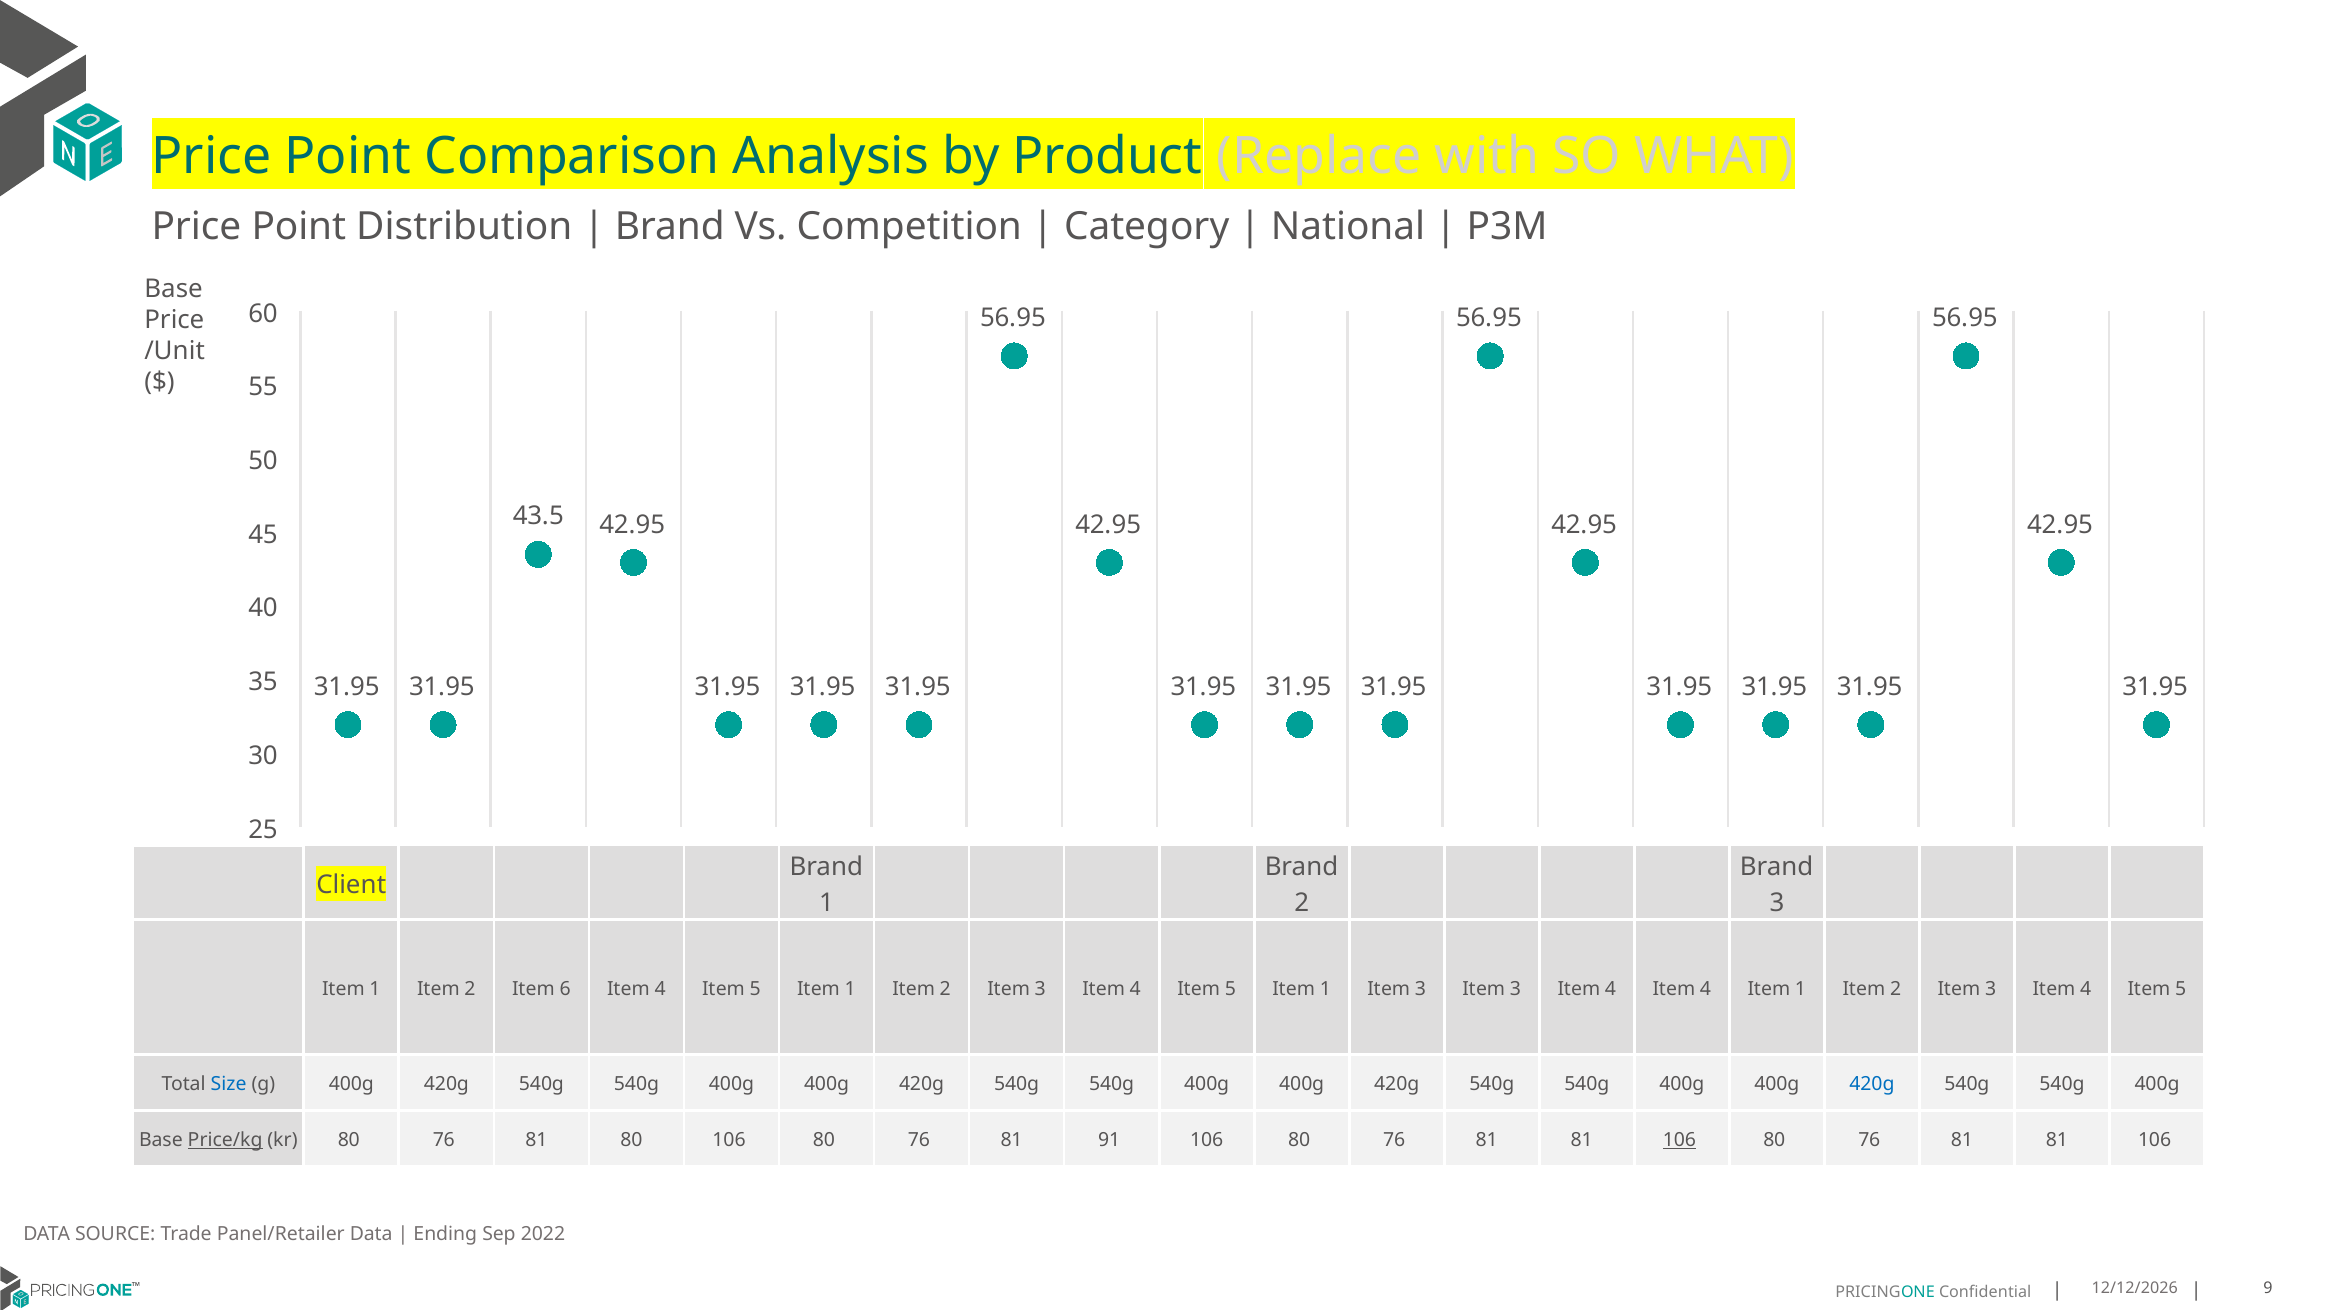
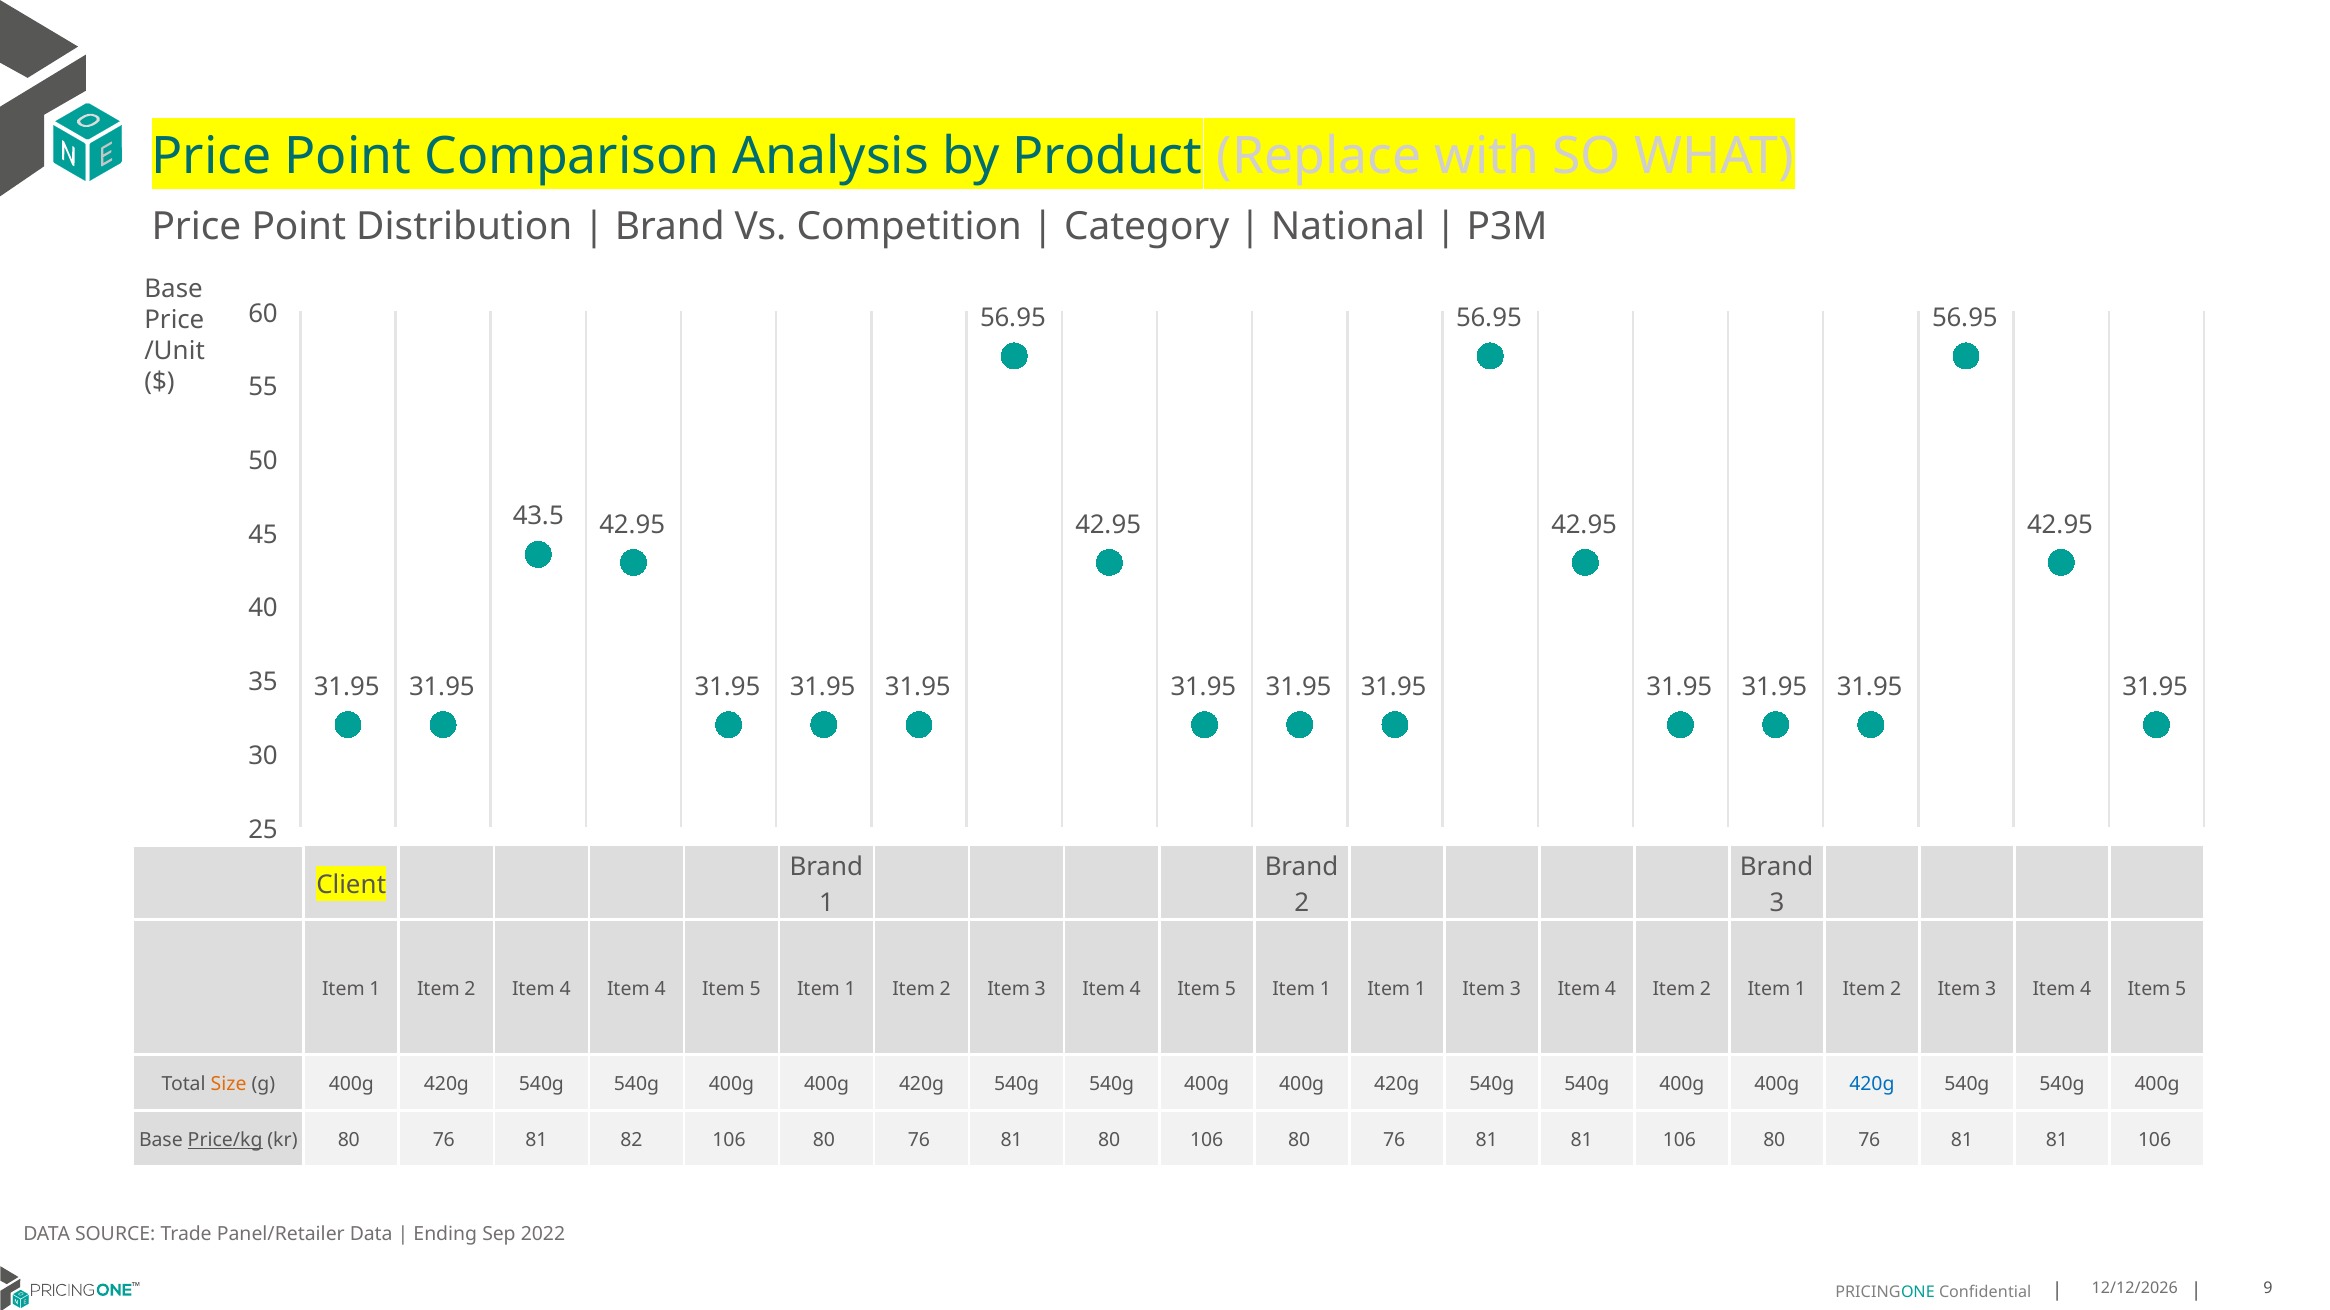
2 Item 6: 6 -> 4 (565, 989)
1 Item 3: 3 -> 1 (1420, 989)
4 Item 4: 4 -> 2 (1706, 989)
Size colour: blue -> orange (229, 1085)
81 80: 80 -> 82 (631, 1140)
81 91: 91 -> 80 (1109, 1140)
106 underline: present -> none (1679, 1140)
